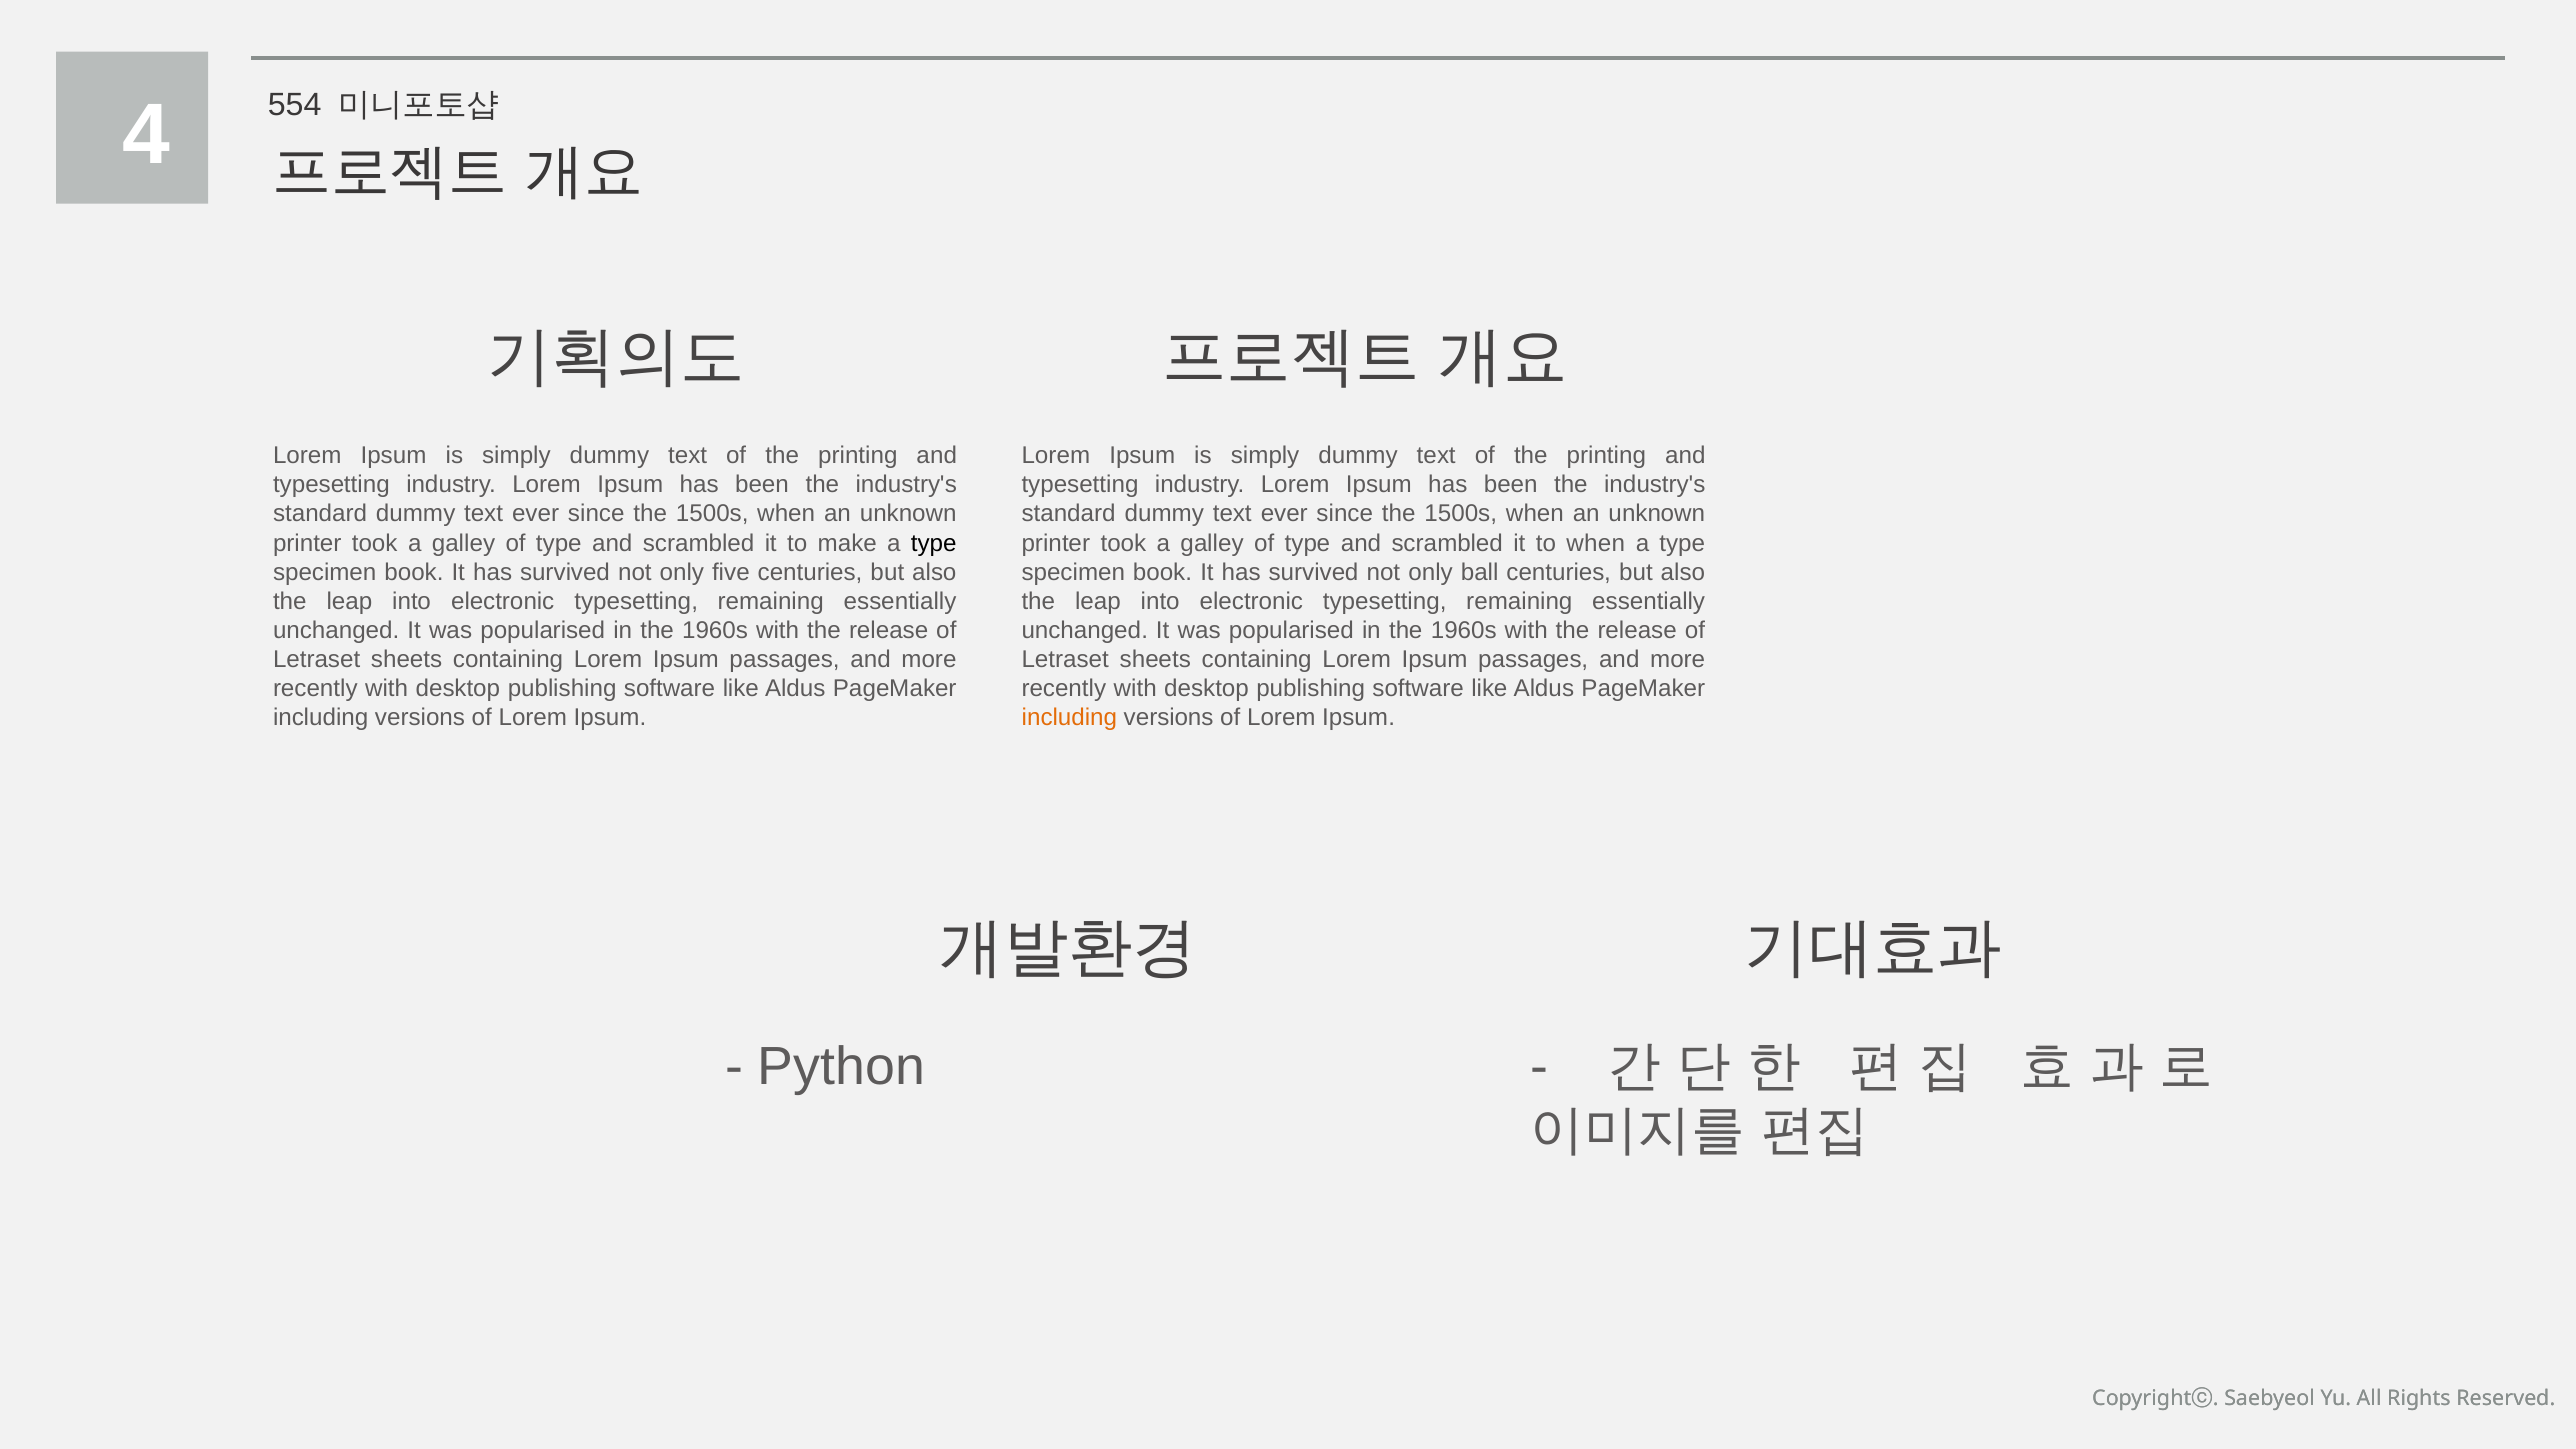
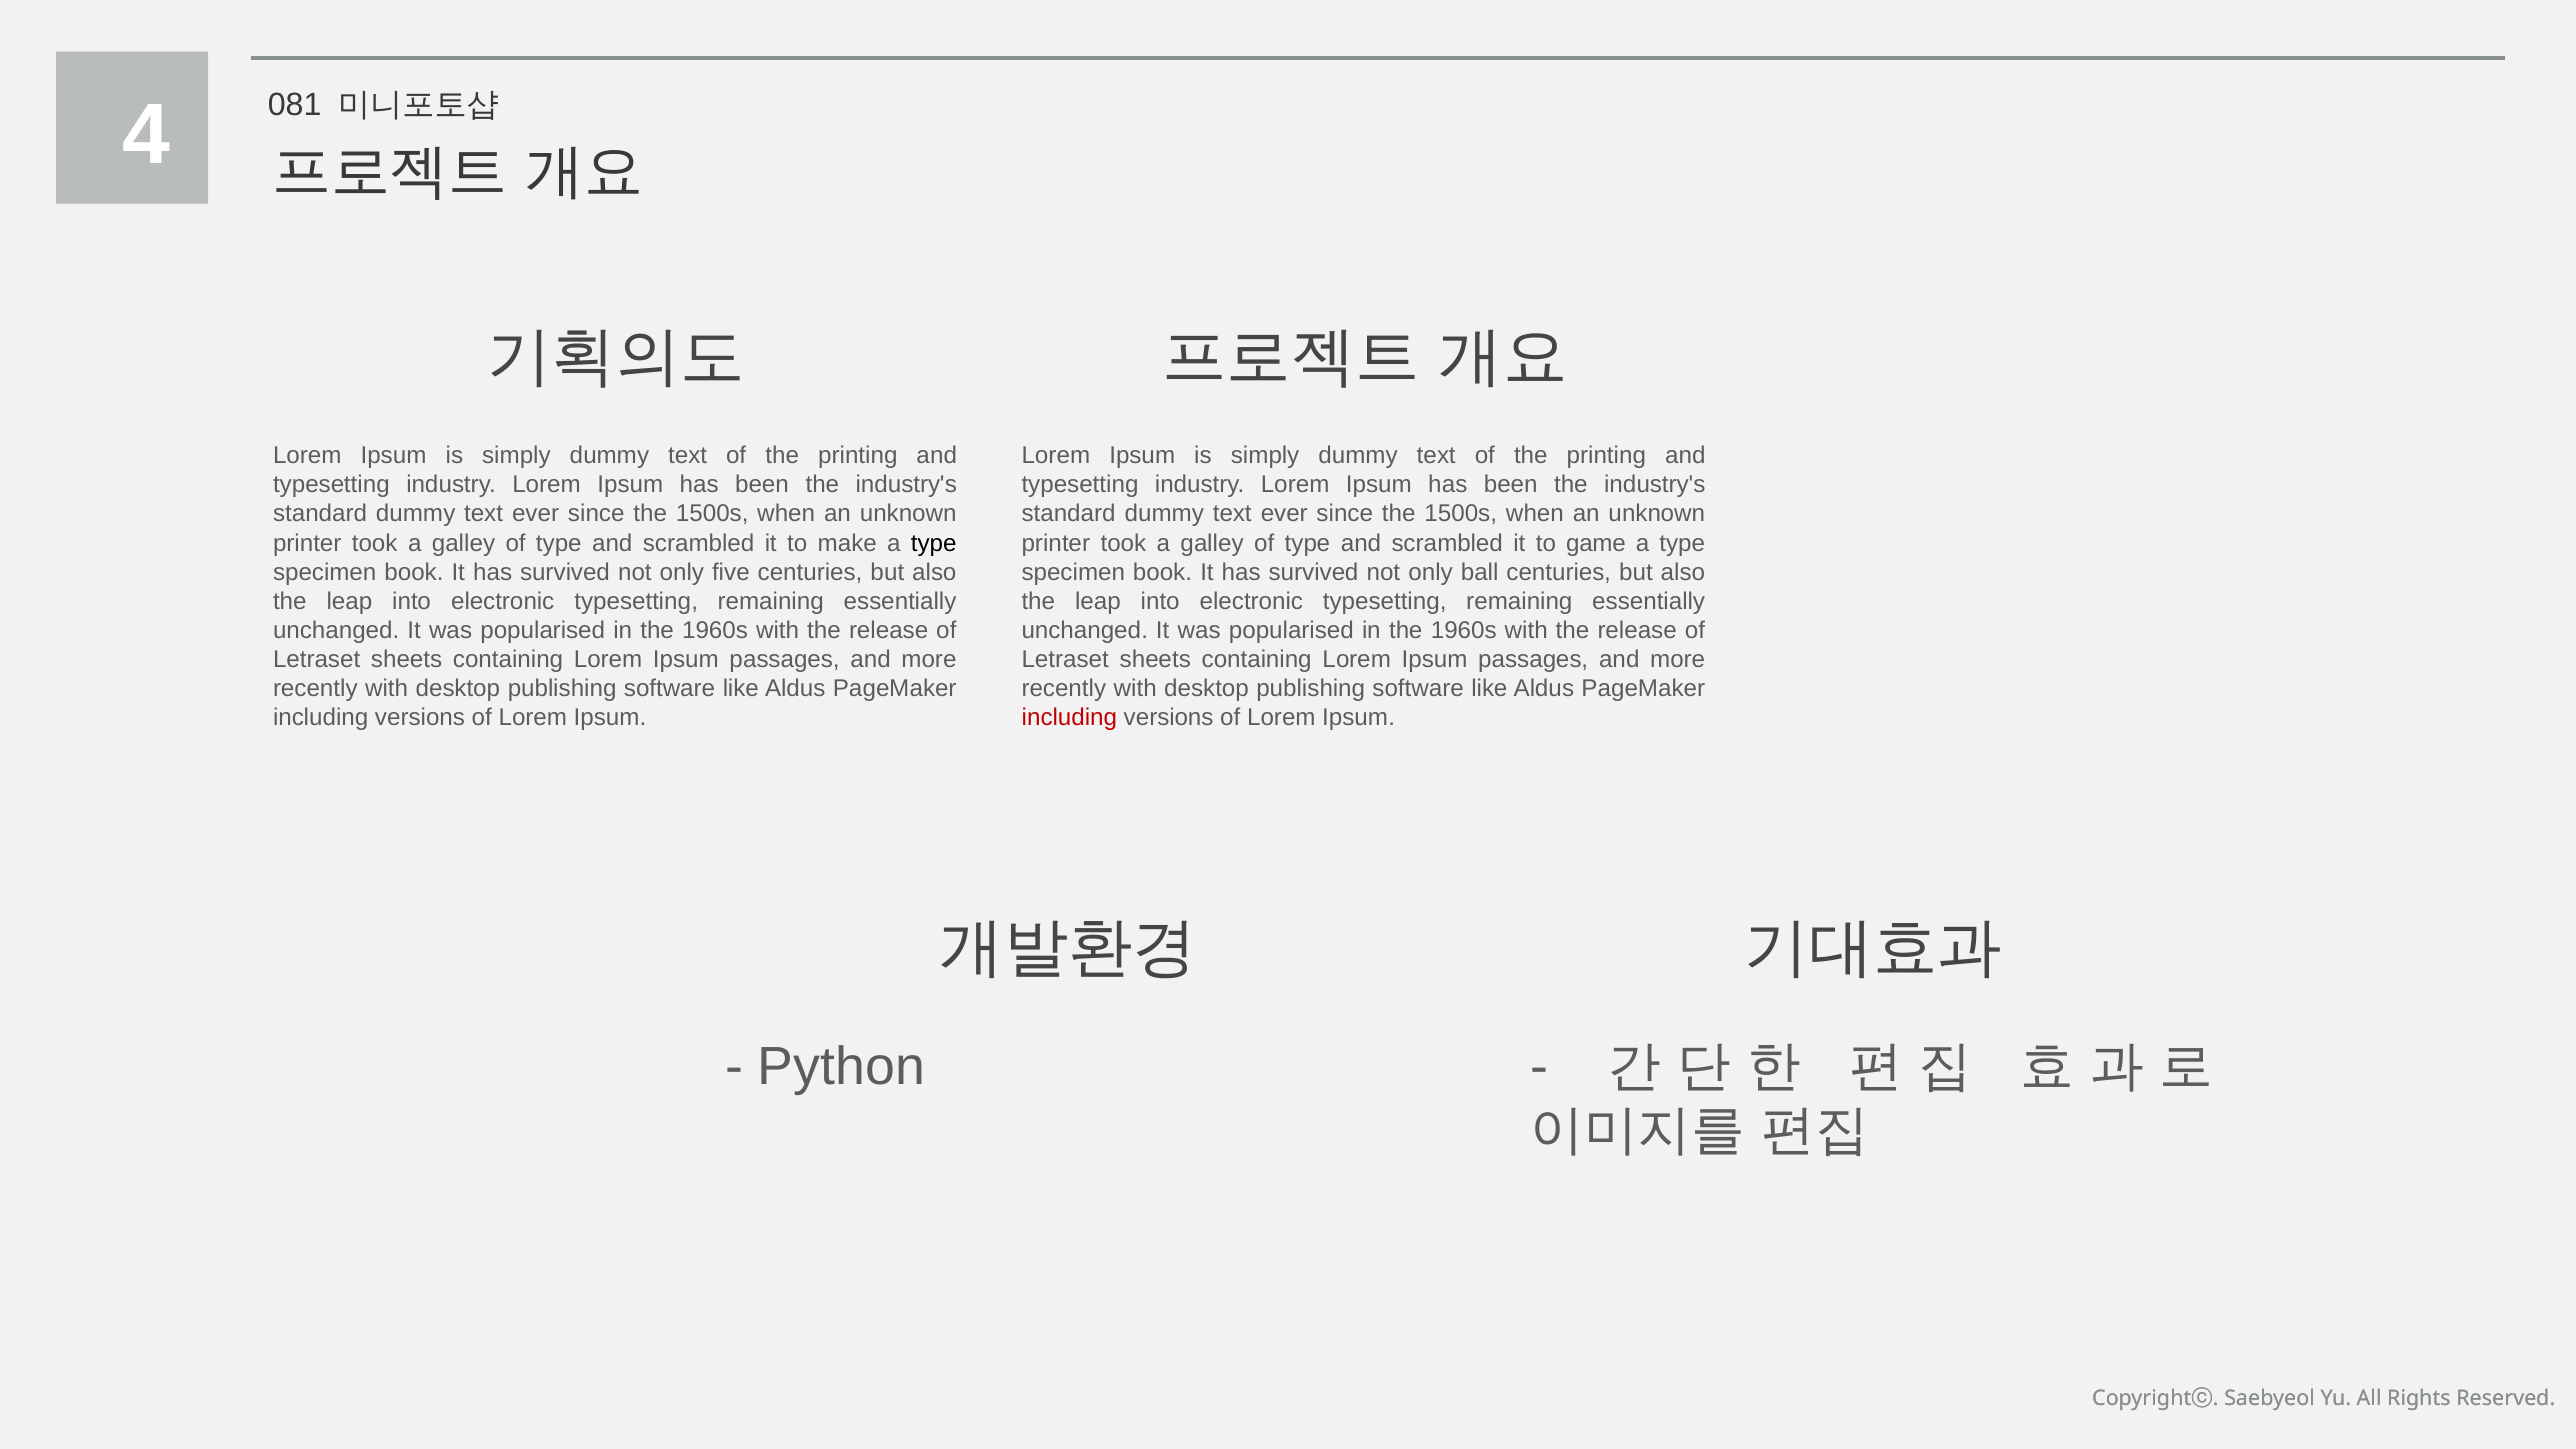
554: 554 -> 081 (295, 105)
to when: when -> game (1596, 543)
including colour: orange -> red (1069, 717)
